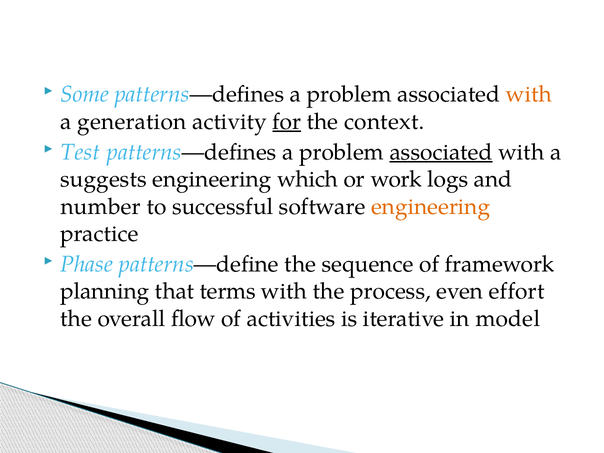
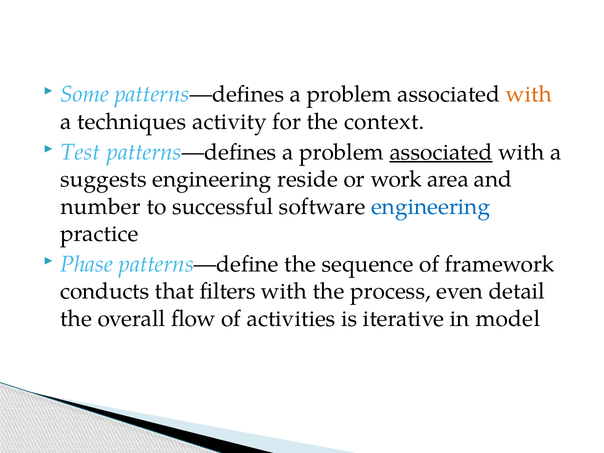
generation: generation -> techniques (132, 122)
for underline: present -> none (287, 122)
which: which -> reside (307, 179)
logs: logs -> area (448, 179)
engineering colour: orange -> blue (431, 207)
planning: planning -> conducts (105, 292)
terms: terms -> filters (228, 292)
effort: effort -> detail (517, 292)
